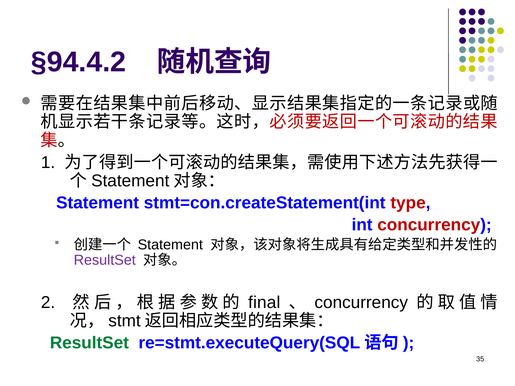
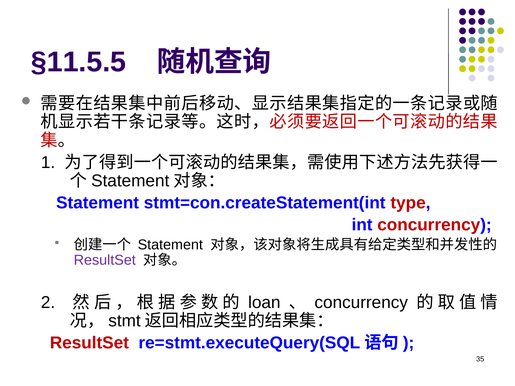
§94.4.2: §94.4.2 -> §11.5.5 (79, 62)
final: final -> loan (264, 303)
ResultSet colour: green -> red (89, 343)
